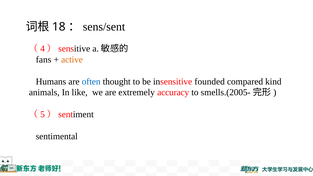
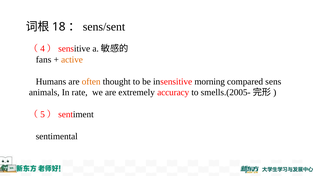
often colour: blue -> orange (91, 82)
founded: founded -> morning (210, 82)
kind: kind -> sens (273, 82)
like: like -> rate (80, 92)
